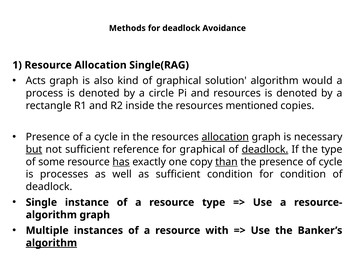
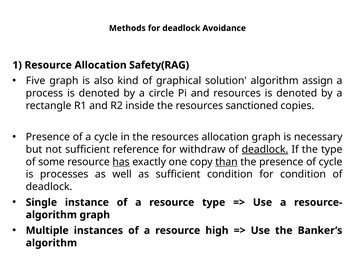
Single(RAG: Single(RAG -> Safety(RAG (159, 65)
Acts: Acts -> Five (36, 81)
would: would -> assign (318, 81)
mentioned: mentioned -> sanctioned (252, 105)
allocation underline: present -> none (225, 137)
but underline: present -> none (34, 149)
for graphical: graphical -> withdraw (202, 149)
with: with -> high (217, 230)
algorithm underline: present -> none (51, 242)
